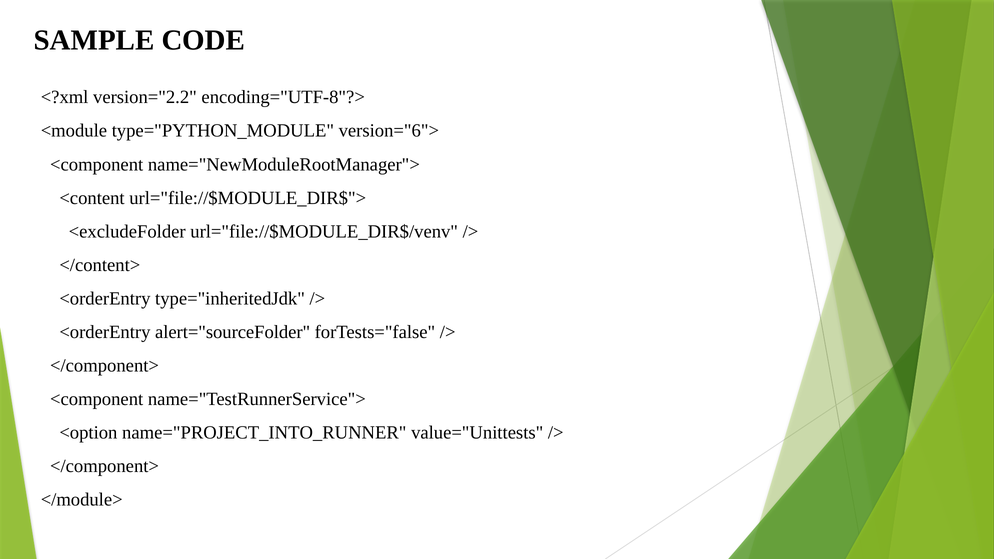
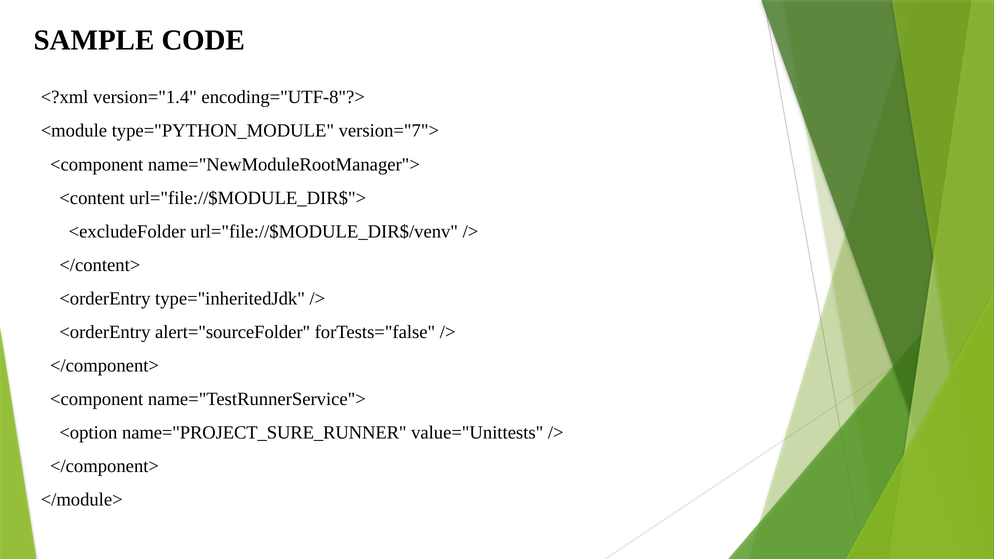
version="2.2: version="2.2 -> version="1.4 (145, 97)
version="6">: version="6"> -> version="7"> (389, 131)
name="PROJECT_INTO_RUNNER: name="PROJECT_INTO_RUNNER -> name="PROJECT_SURE_RUNNER (264, 433)
